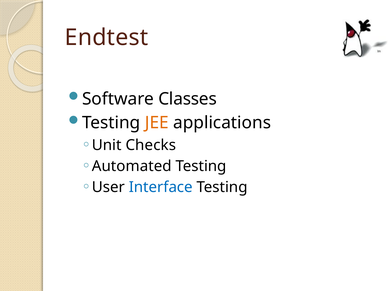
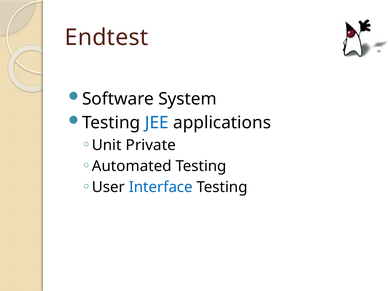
Classes: Classes -> System (187, 99)
JEE colour: orange -> blue (157, 123)
Checks: Checks -> Private (151, 145)
